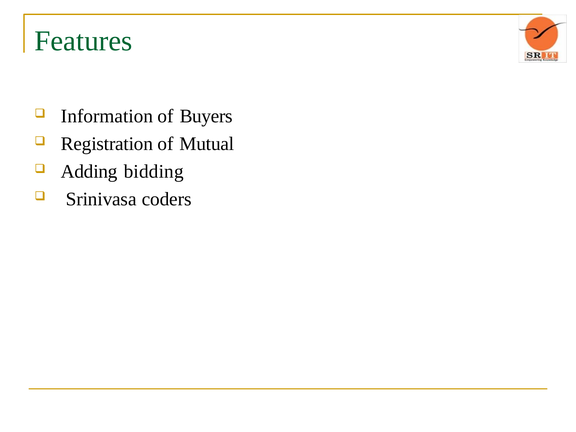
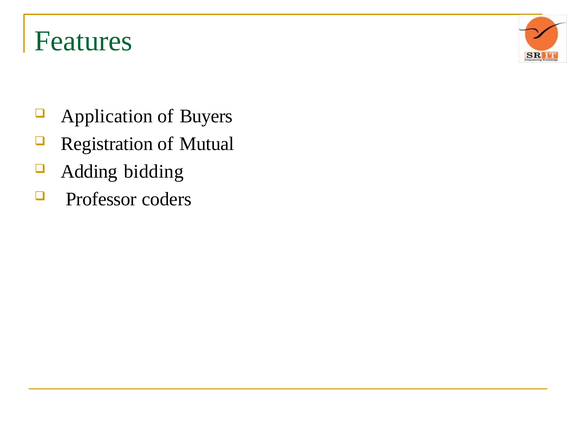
Information: Information -> Application (107, 116)
Srinivasa: Srinivasa -> Professor (101, 199)
